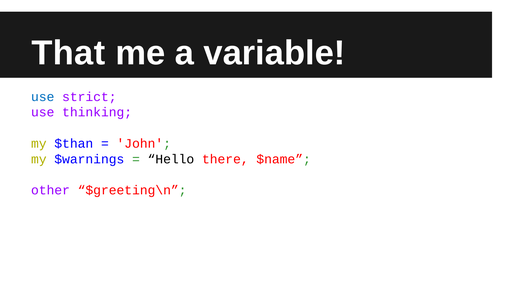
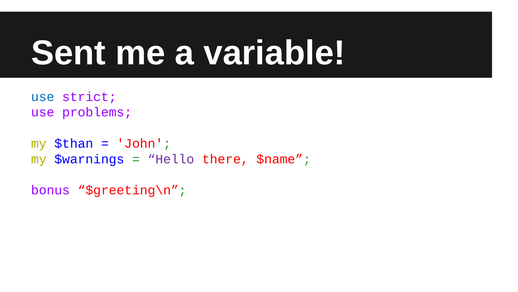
That: That -> Sent (68, 53)
thinking: thinking -> problems (97, 112)
Hello colour: black -> purple (171, 159)
other: other -> bonus (51, 190)
